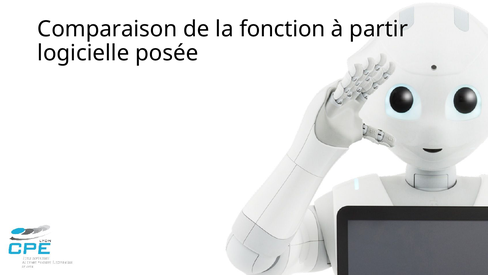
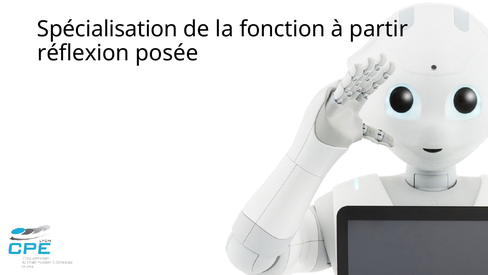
Comparaison: Comparaison -> Spécialisation (107, 29)
logicielle: logicielle -> réflexion (83, 53)
